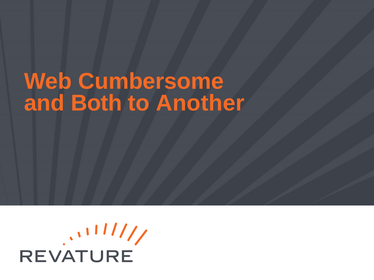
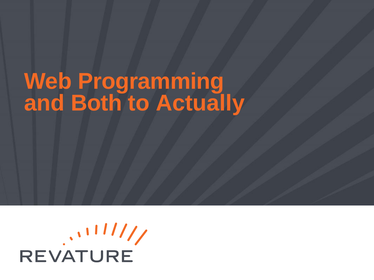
Cumbersome: Cumbersome -> Programming (151, 81)
Another: Another -> Actually (200, 103)
